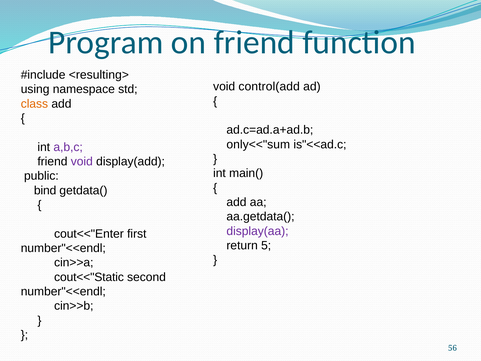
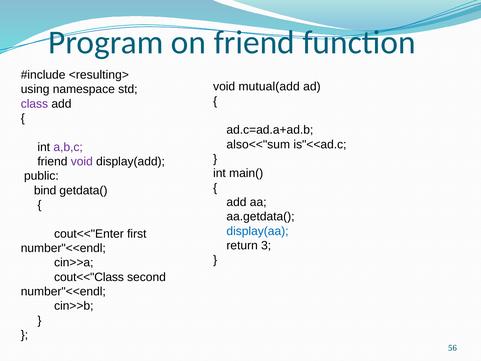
control(add: control(add -> mutual(add (269, 87)
class colour: orange -> purple (34, 104)
only<<"sum: only<<"sum -> also<<"sum (258, 144)
display(aa colour: purple -> blue (257, 231)
5: 5 -> 3 (266, 245)
cout<<"Static: cout<<"Static -> cout<<"Class (89, 277)
